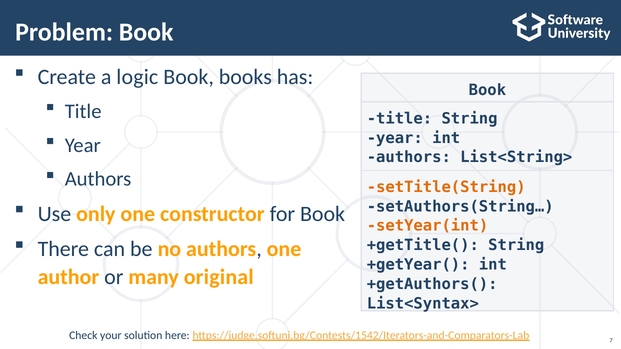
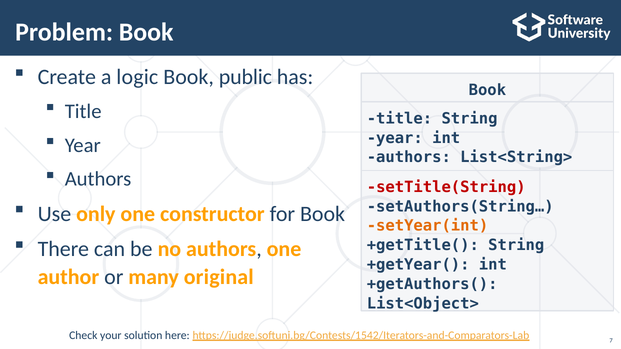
books: books -> public (245, 77)
setTitle(String colour: orange -> red (446, 187)
List<Syntax>: List<Syntax> -> List<Object> (423, 304)
